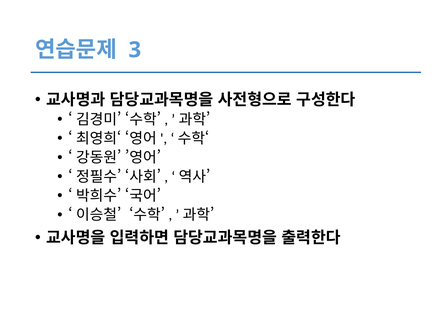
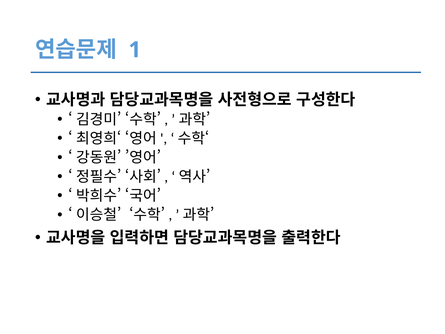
3: 3 -> 1 (135, 50)
